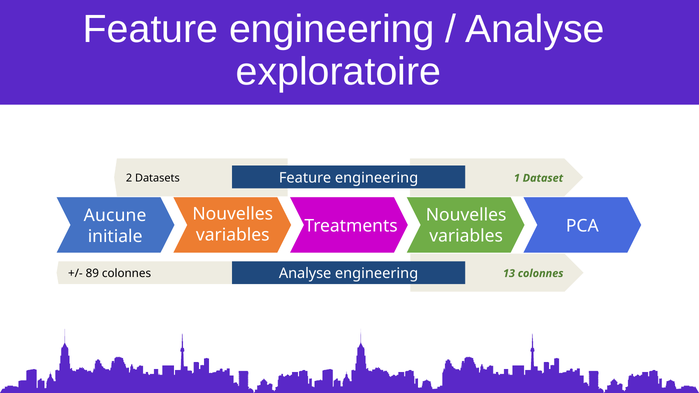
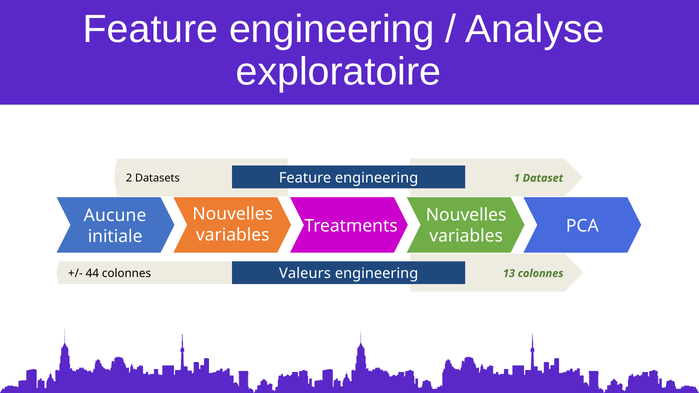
89: 89 -> 44 (92, 274)
colonnes Analyse: Analyse -> Valeurs (305, 274)
